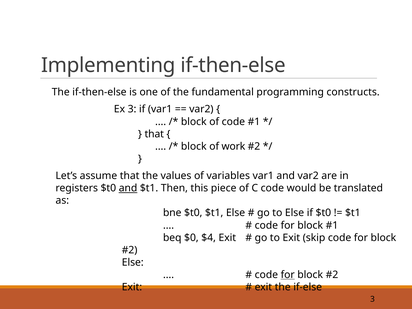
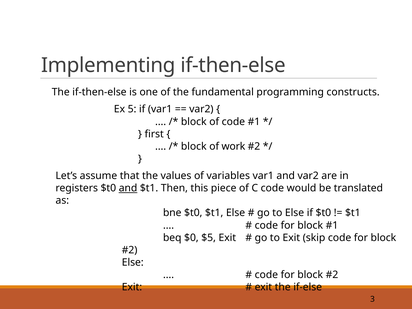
Ex 3: 3 -> 5 (132, 109)
that: that -> first (154, 134)
$4: $4 -> $5 (209, 238)
for underline: present -> none (288, 275)
